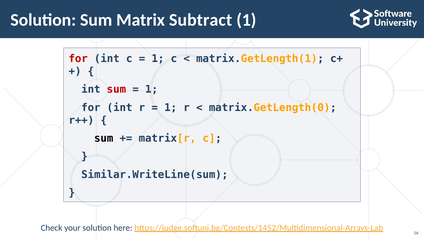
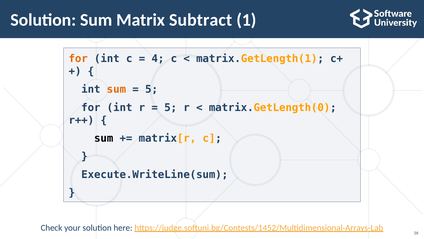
for colour: red -> orange (78, 59)
1: 1 -> 4 (158, 59)
sum colour: red -> orange (116, 89)
1: 1 -> 5 (152, 89)
1: 1 -> 5 (171, 107)
Similar.WriteLine(sum: Similar.WriteLine(sum -> Execute.WriteLine(sum (155, 174)
